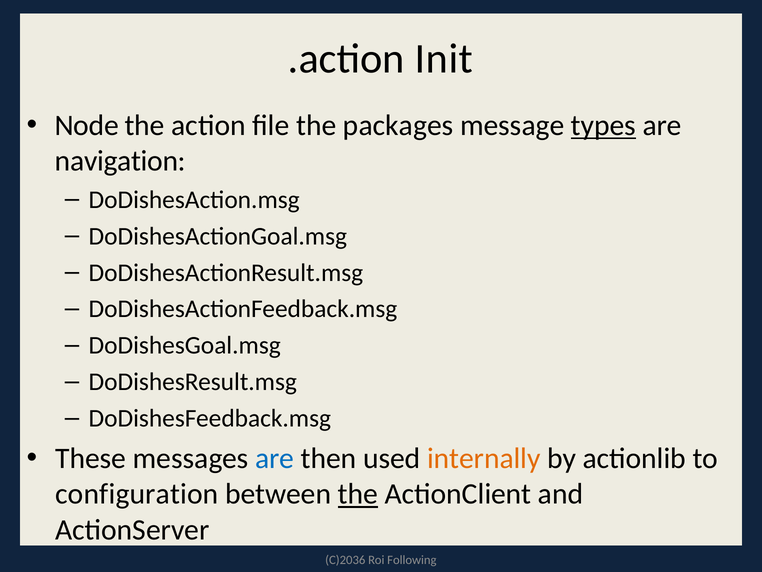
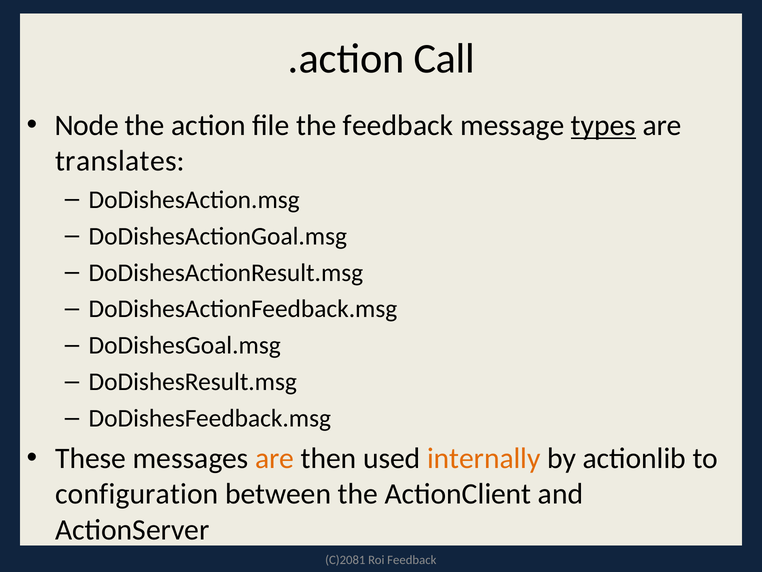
Init: Init -> Call (444, 59)
the packages: packages -> feedback (398, 125)
navigation: navigation -> translates (120, 161)
are colour: blue -> orange (275, 458)
the underline: present -> none (358, 494)
C)2036: C)2036 -> C)2081 (345, 560)
Roi Following: Following -> Feedback (412, 560)
